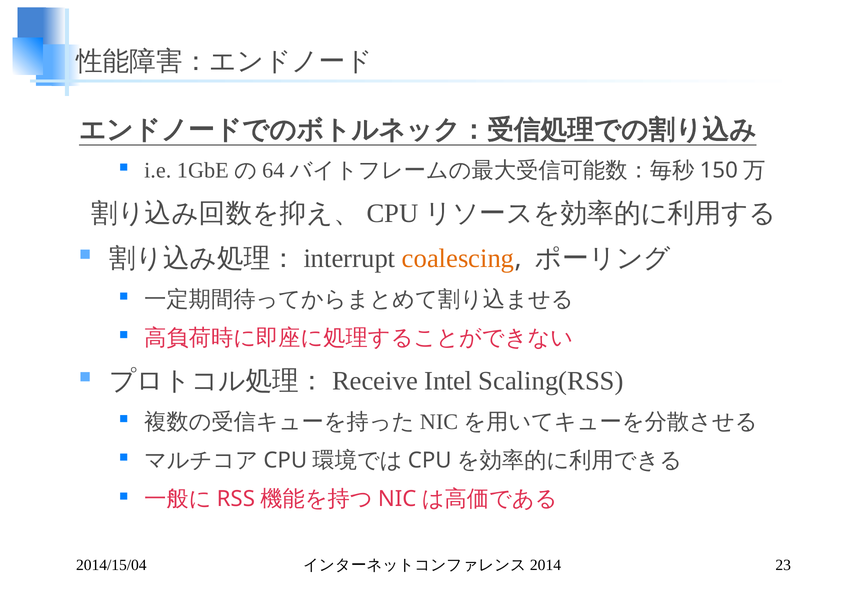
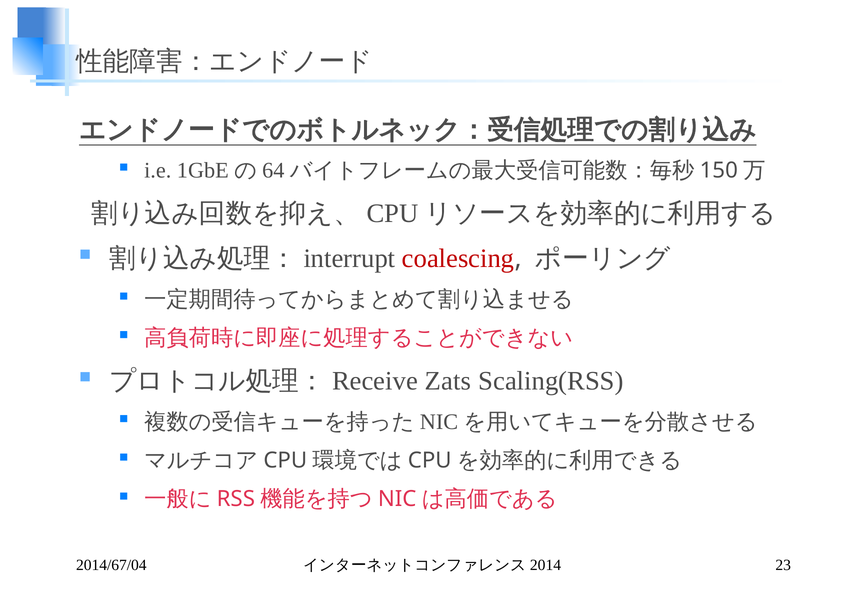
coalescing colour: orange -> red (458, 258)
Intel: Intel -> Zats (448, 381)
2014/15/04: 2014/15/04 -> 2014/67/04 (111, 565)
